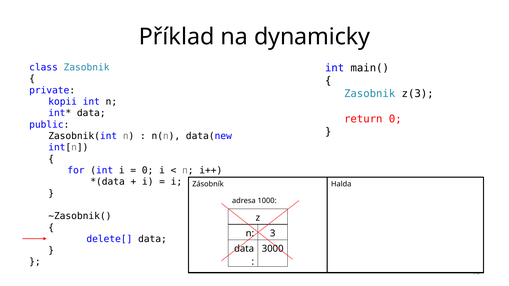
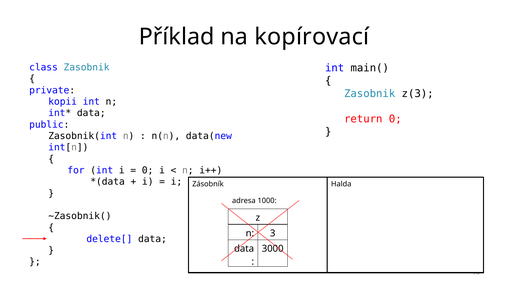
dynamicky: dynamicky -> kopírovací (312, 37)
